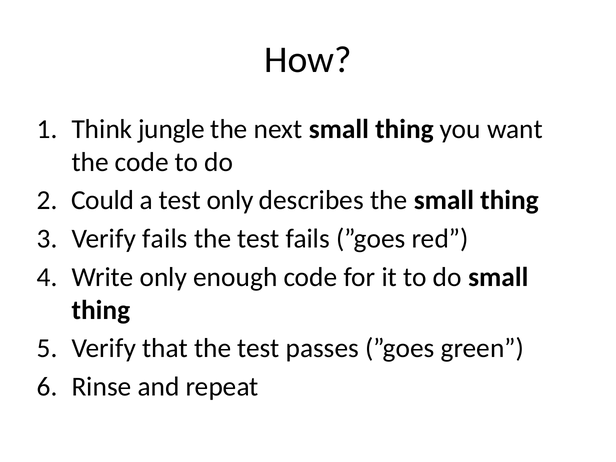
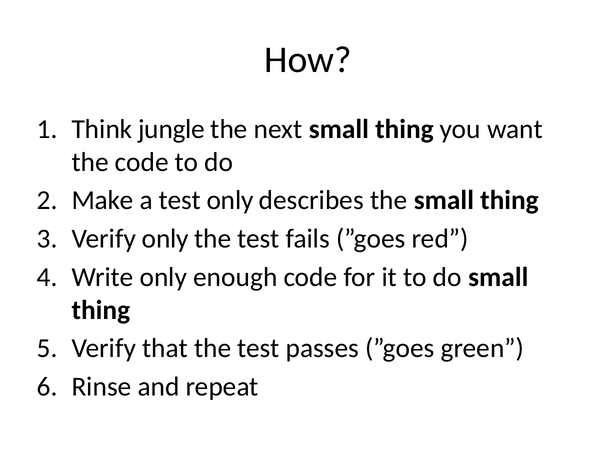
Could: Could -> Make (103, 200)
Verify fails: fails -> only (165, 239)
